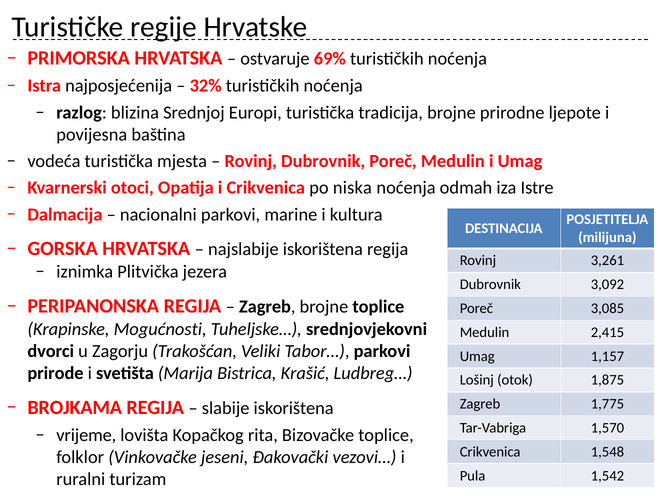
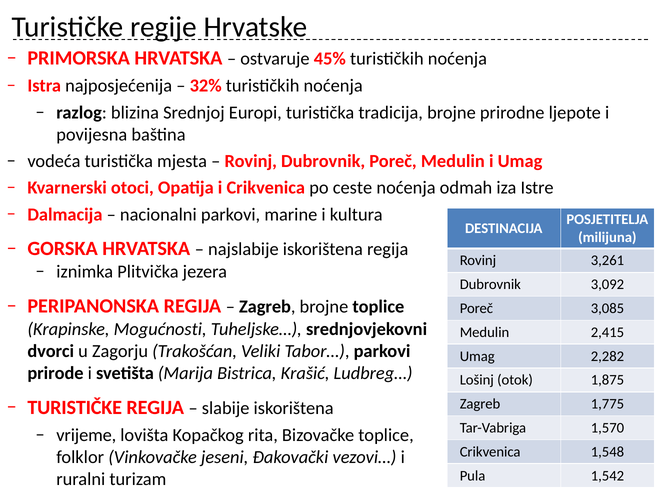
69%: 69% -> 45% (330, 59)
niska: niska -> ceste (352, 188)
1,157: 1,157 -> 2,282 (607, 356)
BROJKAMA: BROJKAMA -> TURISTIČKE (75, 407)
